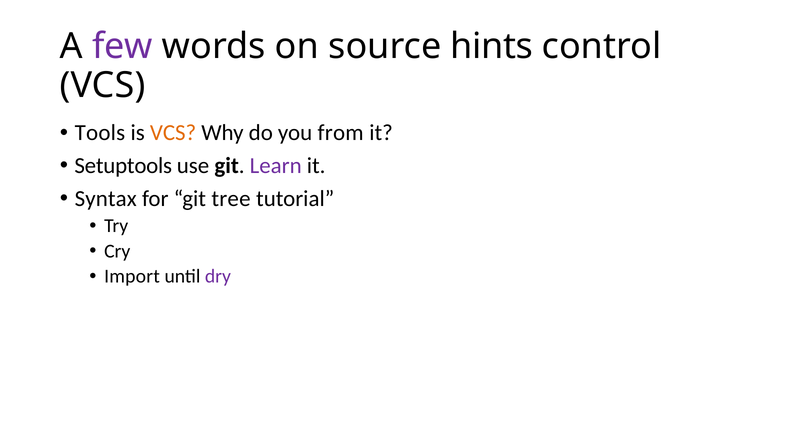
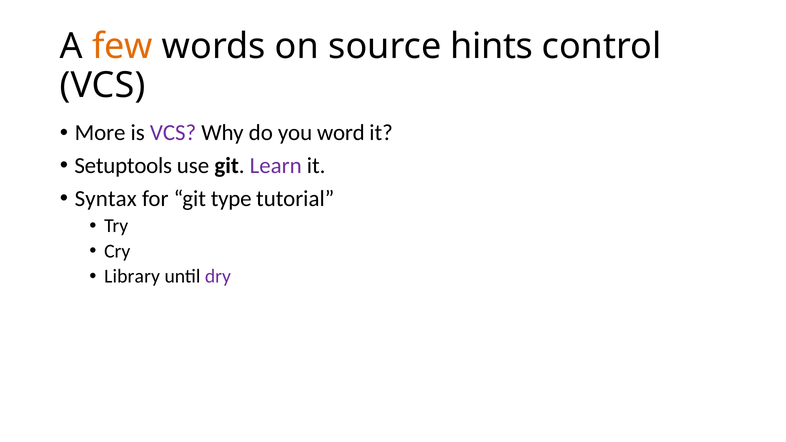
few colour: purple -> orange (123, 47)
Tools: Tools -> More (100, 133)
VCS colour: orange -> purple (173, 133)
from: from -> word (341, 133)
tree: tree -> type (231, 199)
Import: Import -> Library (132, 276)
